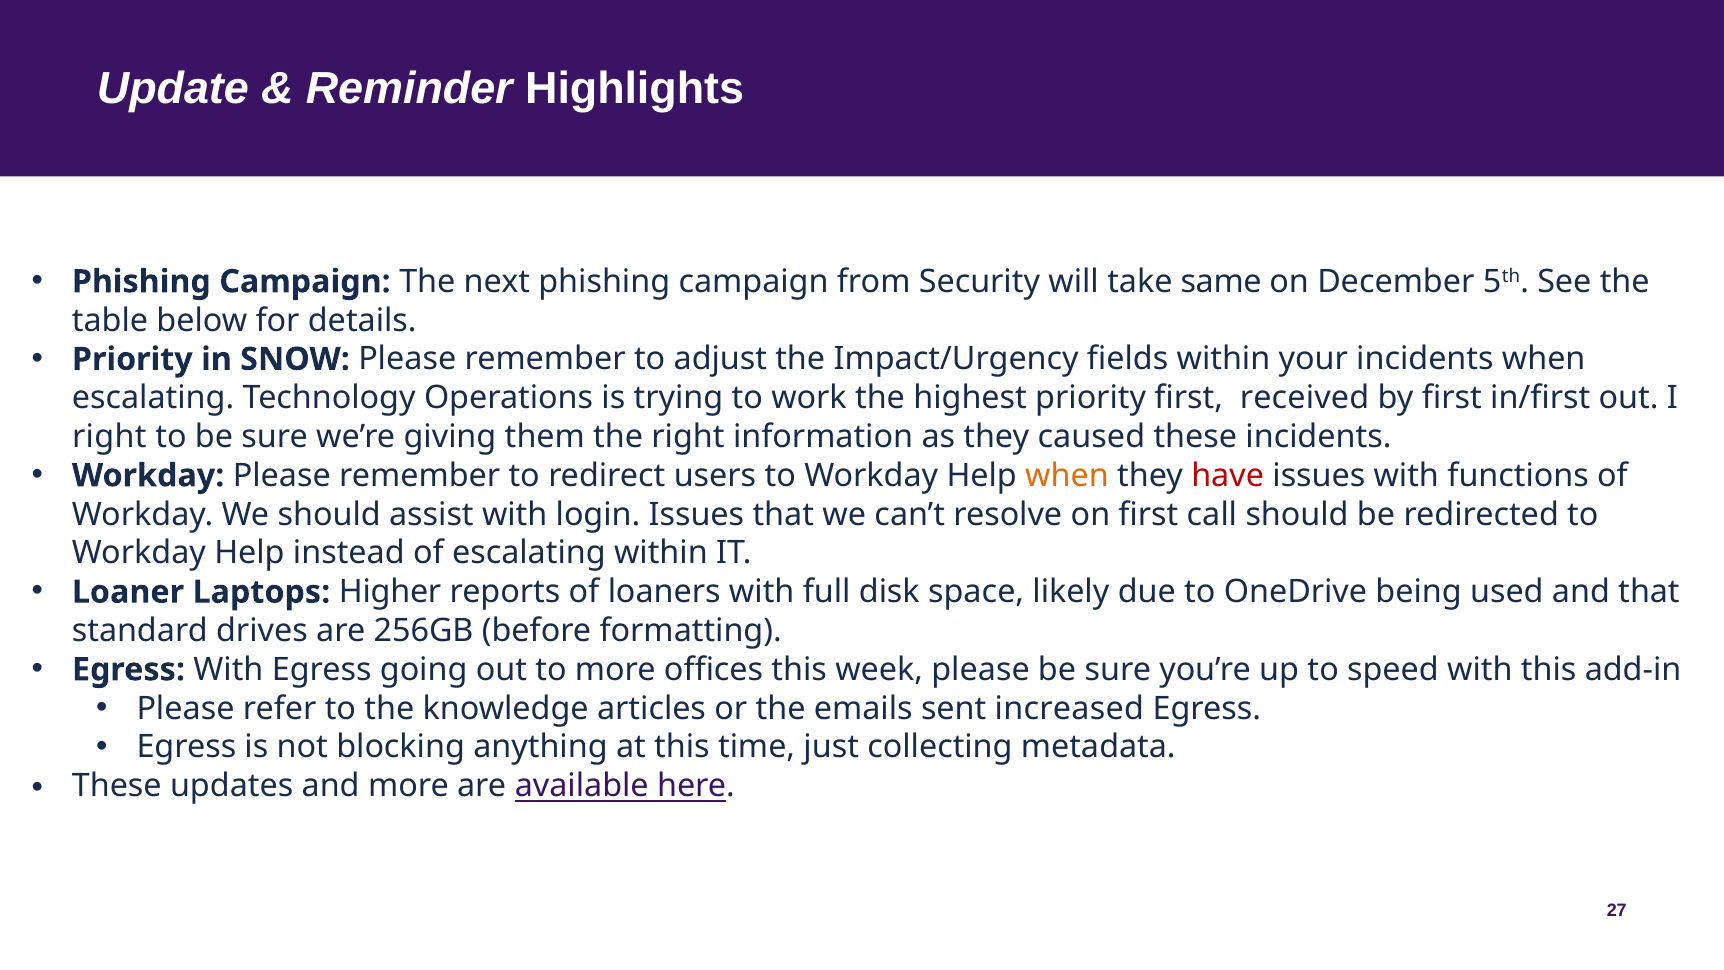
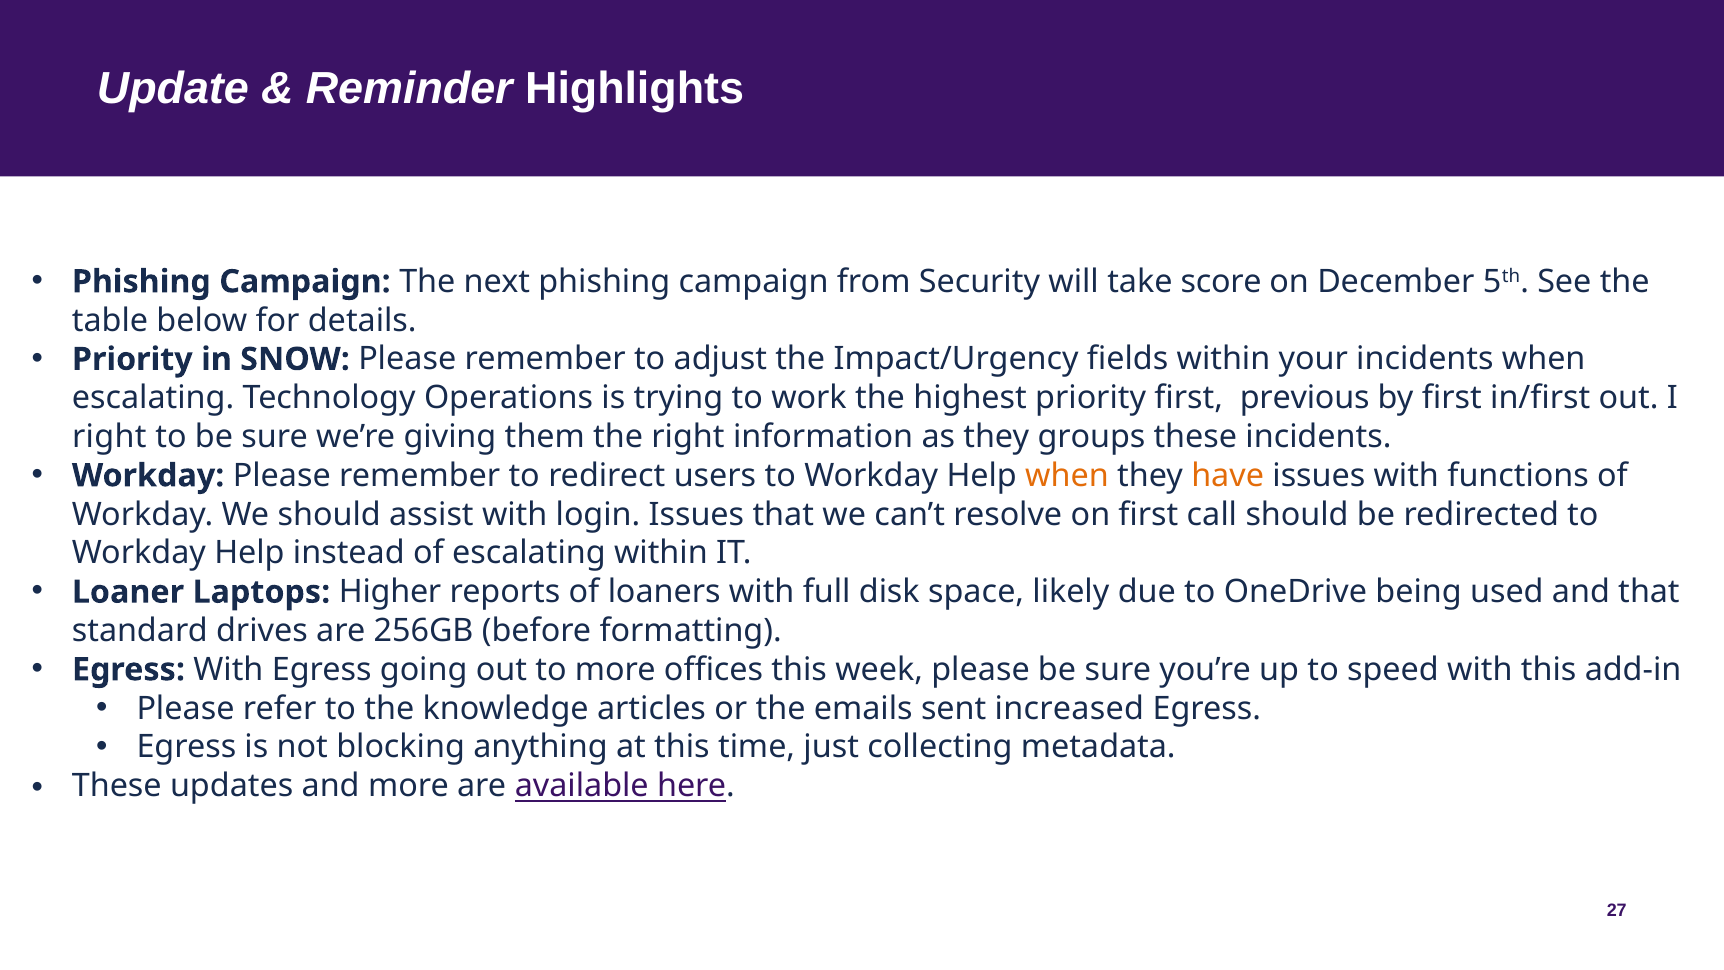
same: same -> score (1221, 282)
received: received -> previous (1305, 398)
caused: caused -> groups (1091, 437)
have colour: red -> orange (1228, 476)
